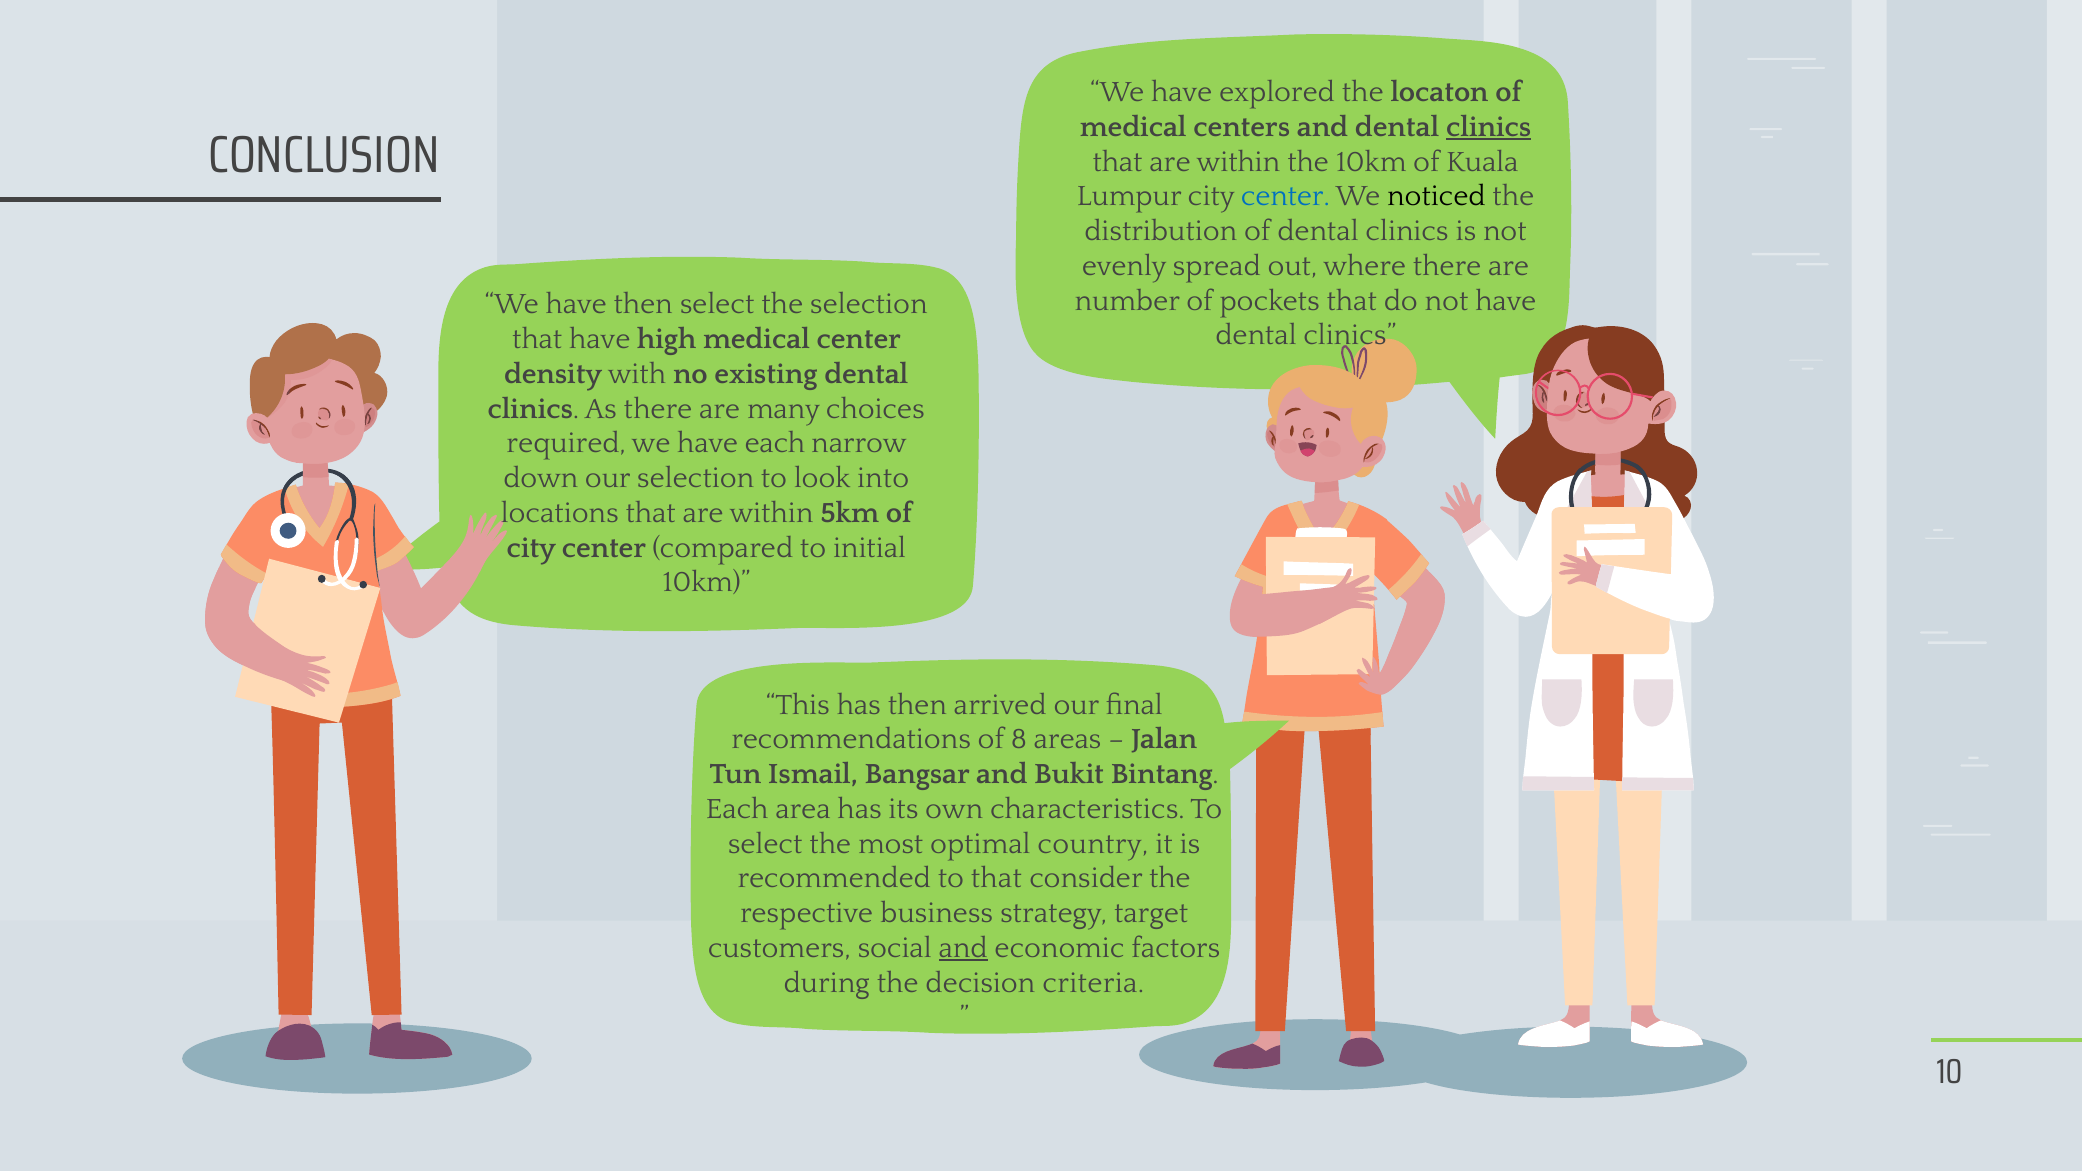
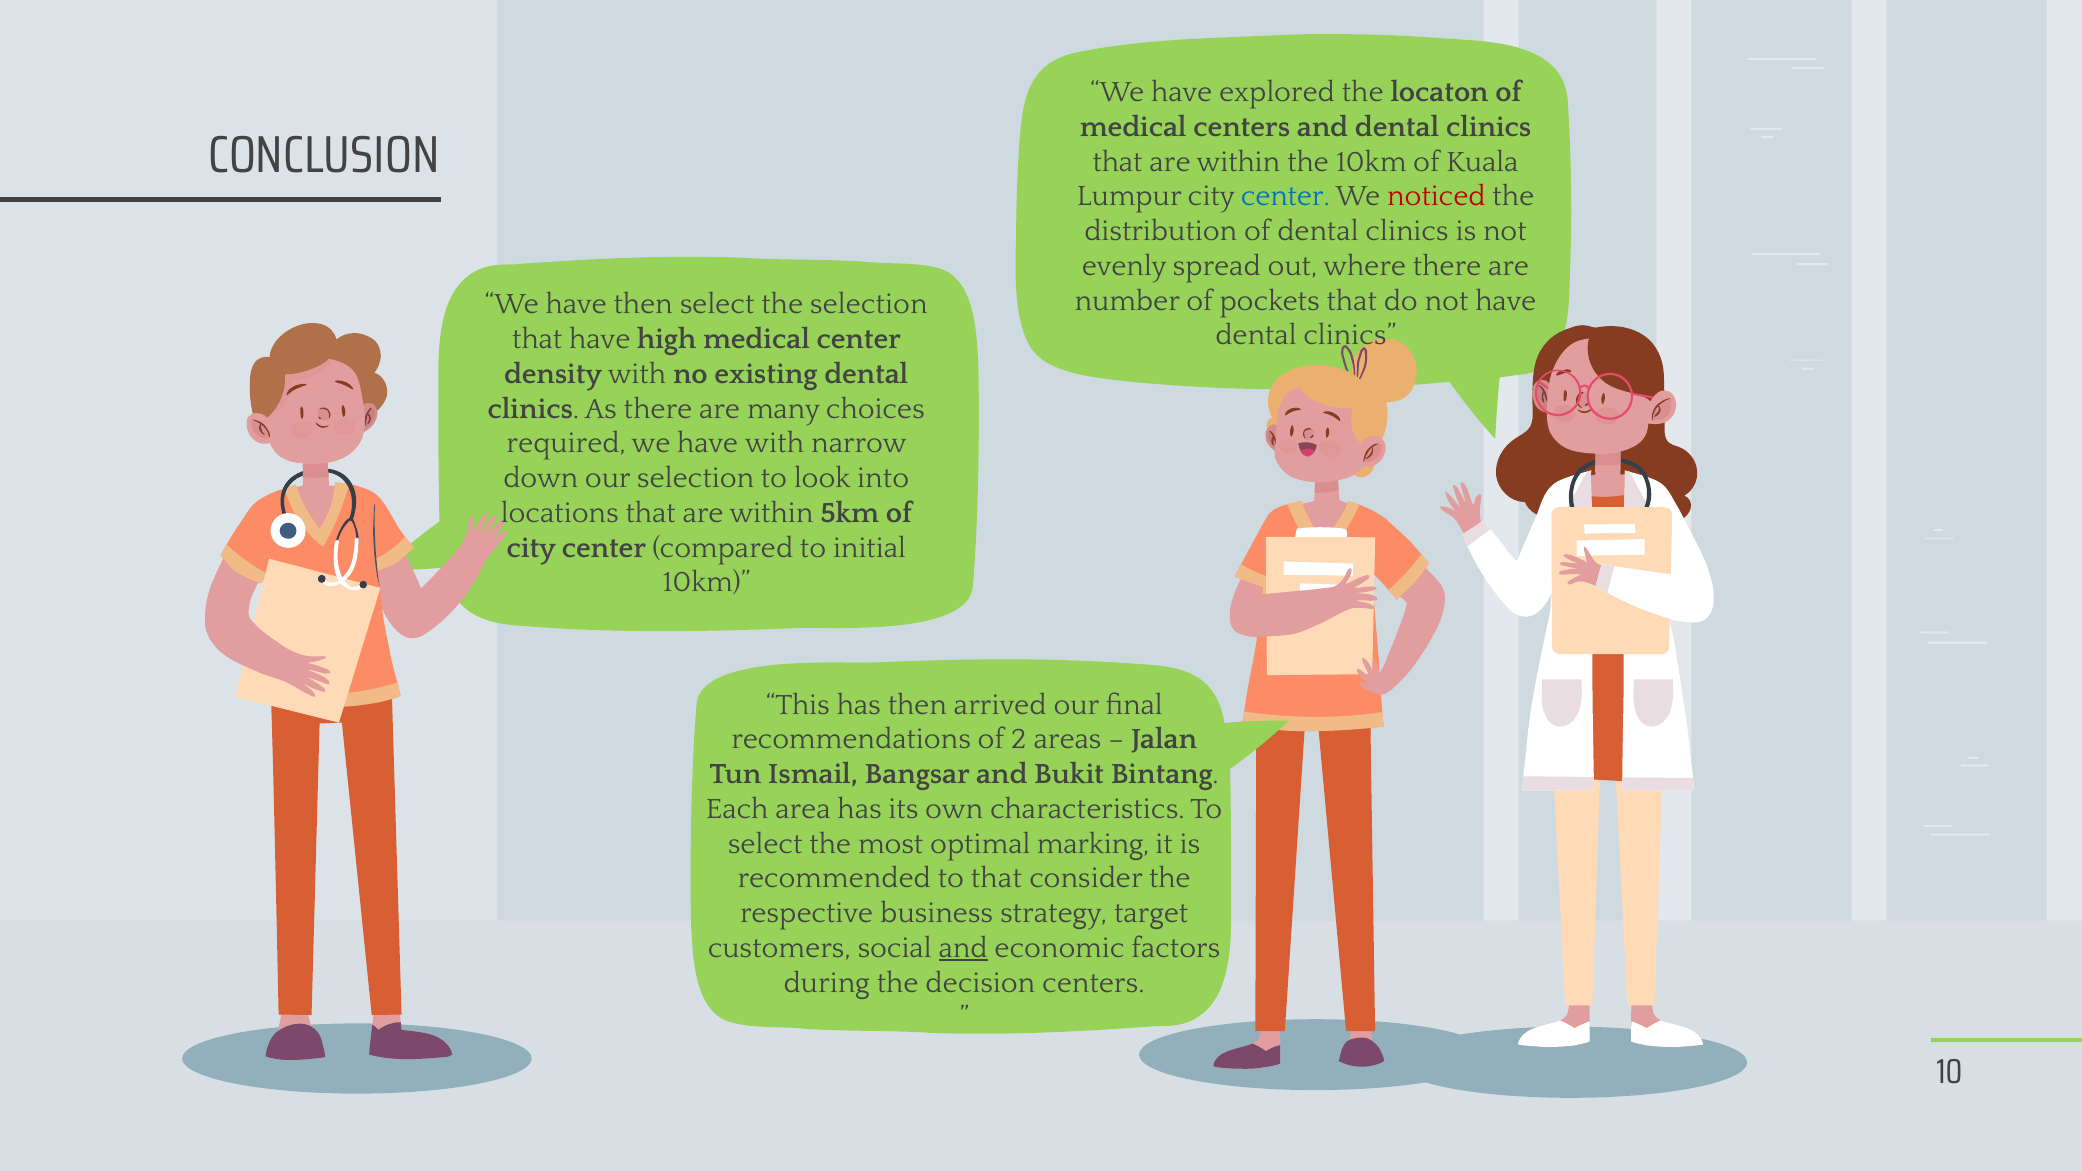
clinics underline: present -> none (1489, 127)
noticed colour: black -> red (1437, 196)
have each: each -> with (775, 443)
8: 8 -> 2 (1019, 739)
country: country -> marking (1093, 844)
decision criteria: criteria -> centers (1093, 983)
